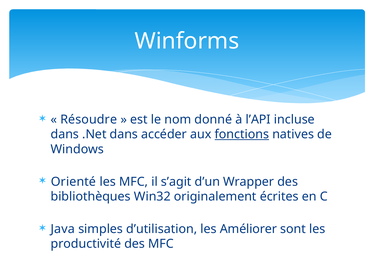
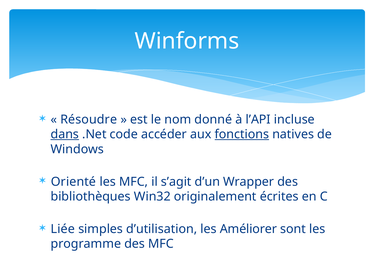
dans underline: none -> present (65, 135)
.Net dans: dans -> code (124, 135)
Java: Java -> Liée (63, 229)
productivité: productivité -> programme (86, 244)
